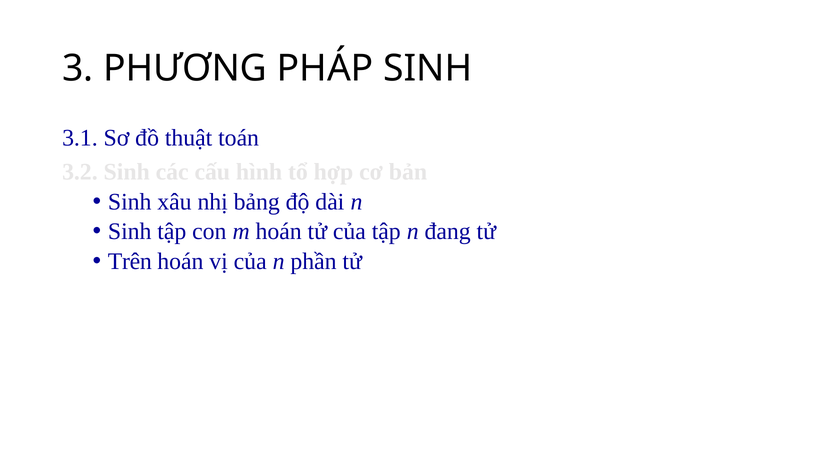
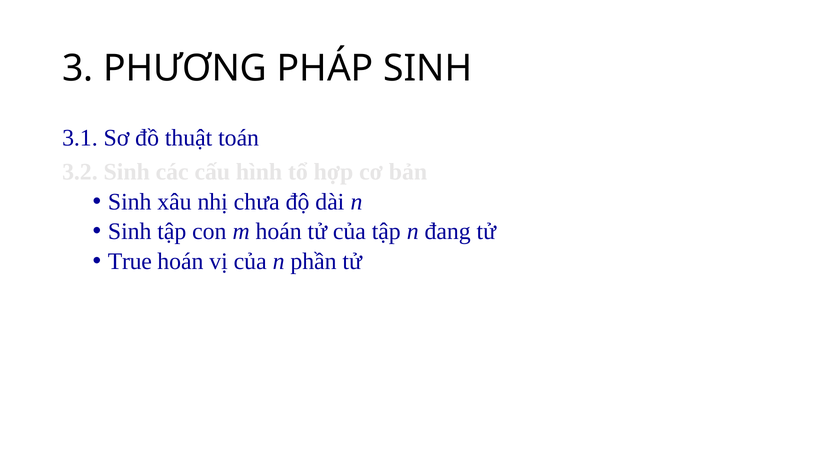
bảng: bảng -> chưa (257, 202)
Trên: Trên -> True (130, 262)
